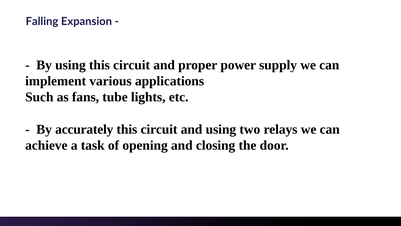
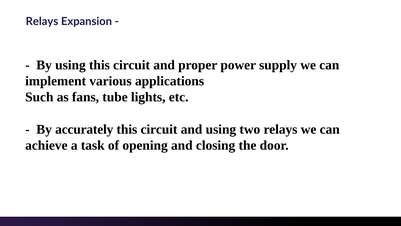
Falling: Falling -> Relays (42, 22)
